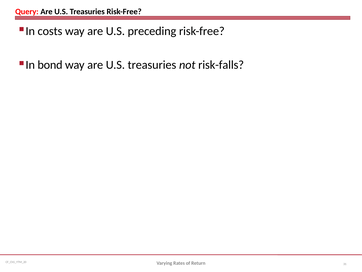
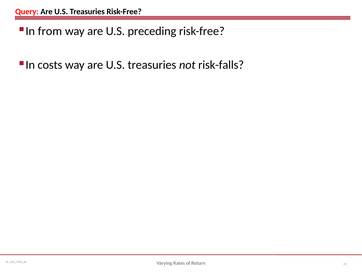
costs: costs -> from (50, 31)
bond: bond -> costs (50, 65)
